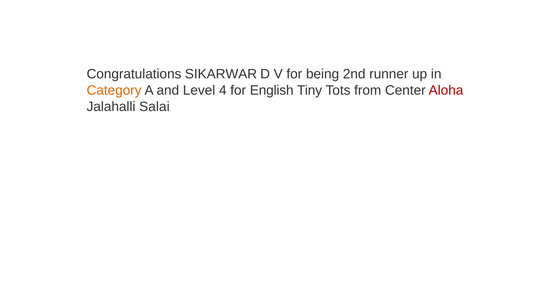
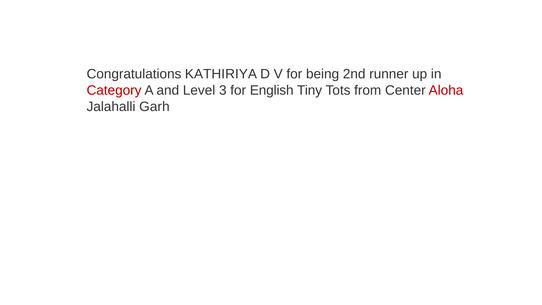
SIKARWAR: SIKARWAR -> KATHIRIYA (221, 74)
Category colour: orange -> red (114, 90)
4: 4 -> 3 (223, 90)
Salai: Salai -> Garh (154, 107)
